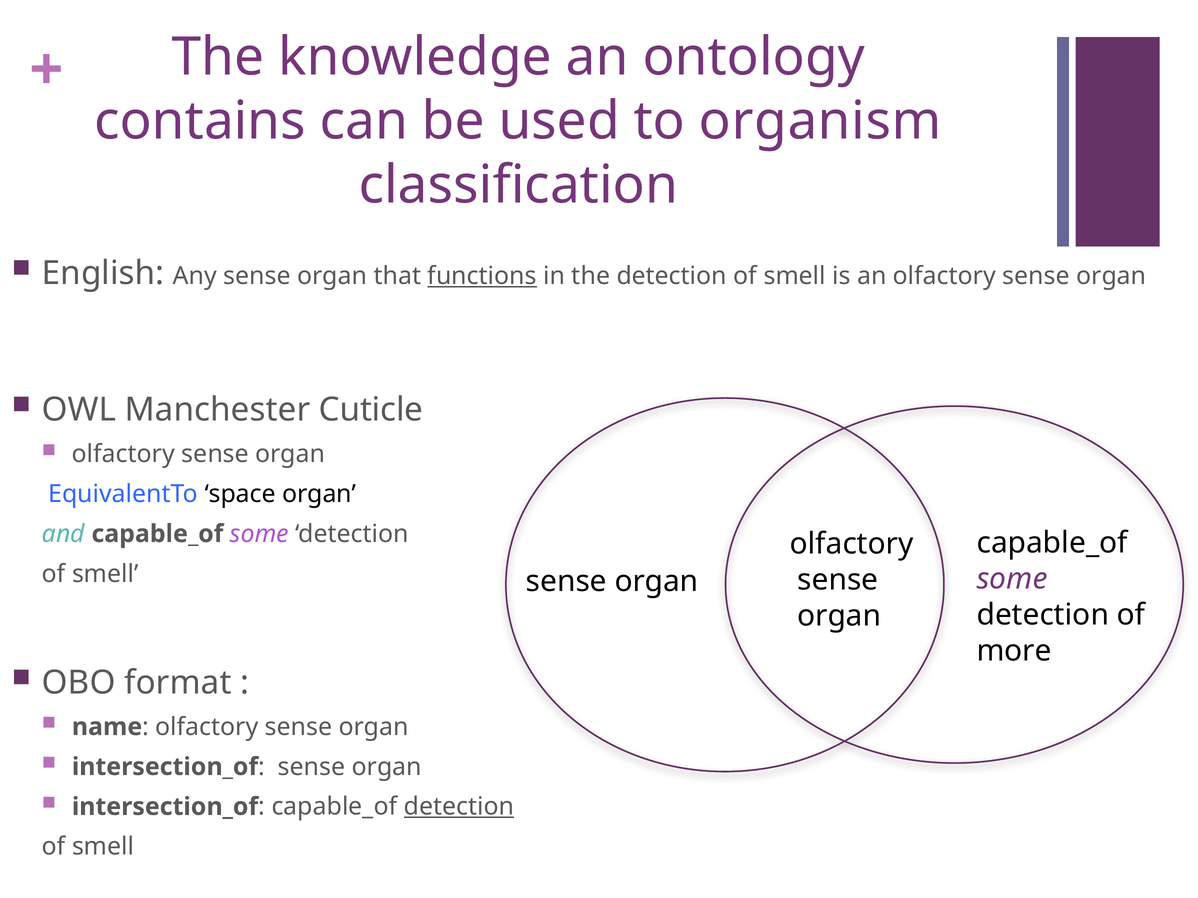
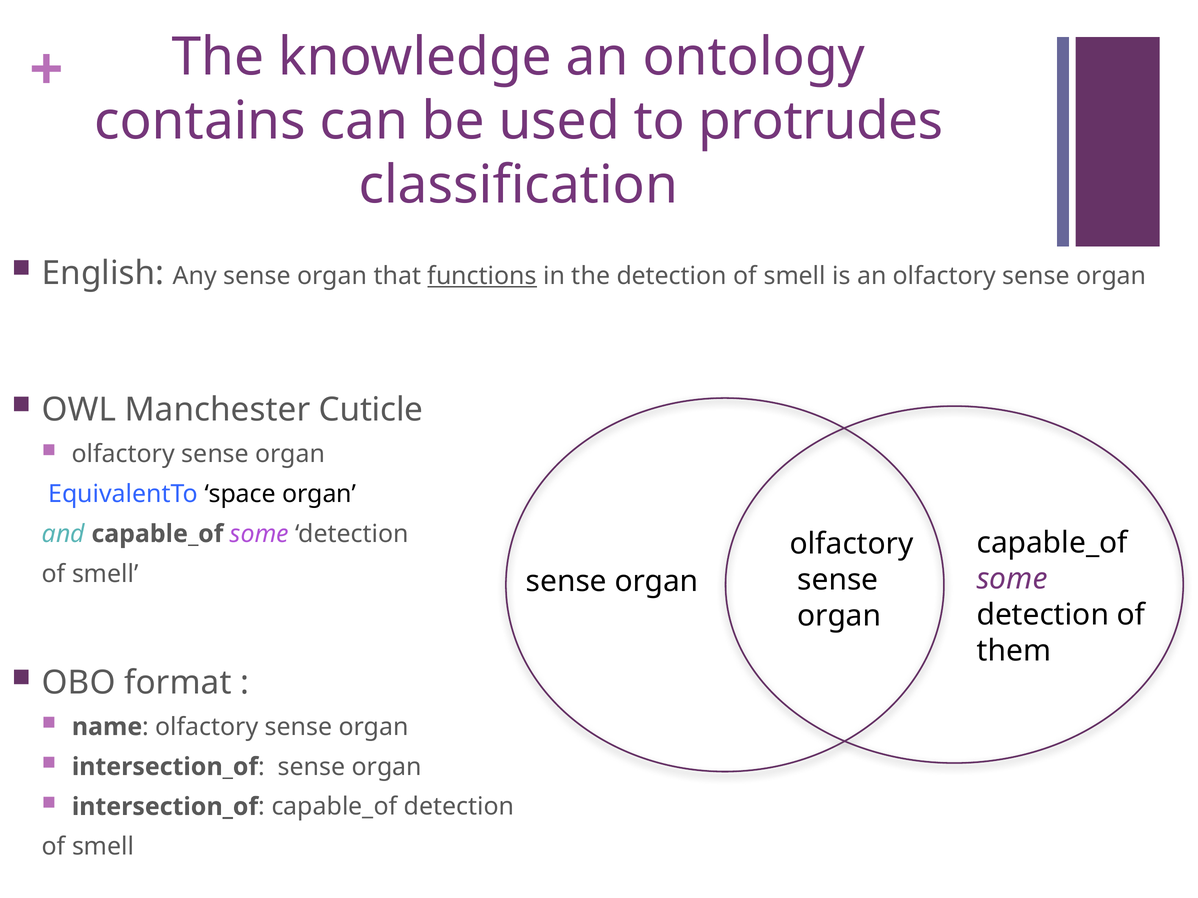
organism: organism -> protrudes (821, 121)
more: more -> them (1014, 651)
detection underline: present -> none (459, 807)
